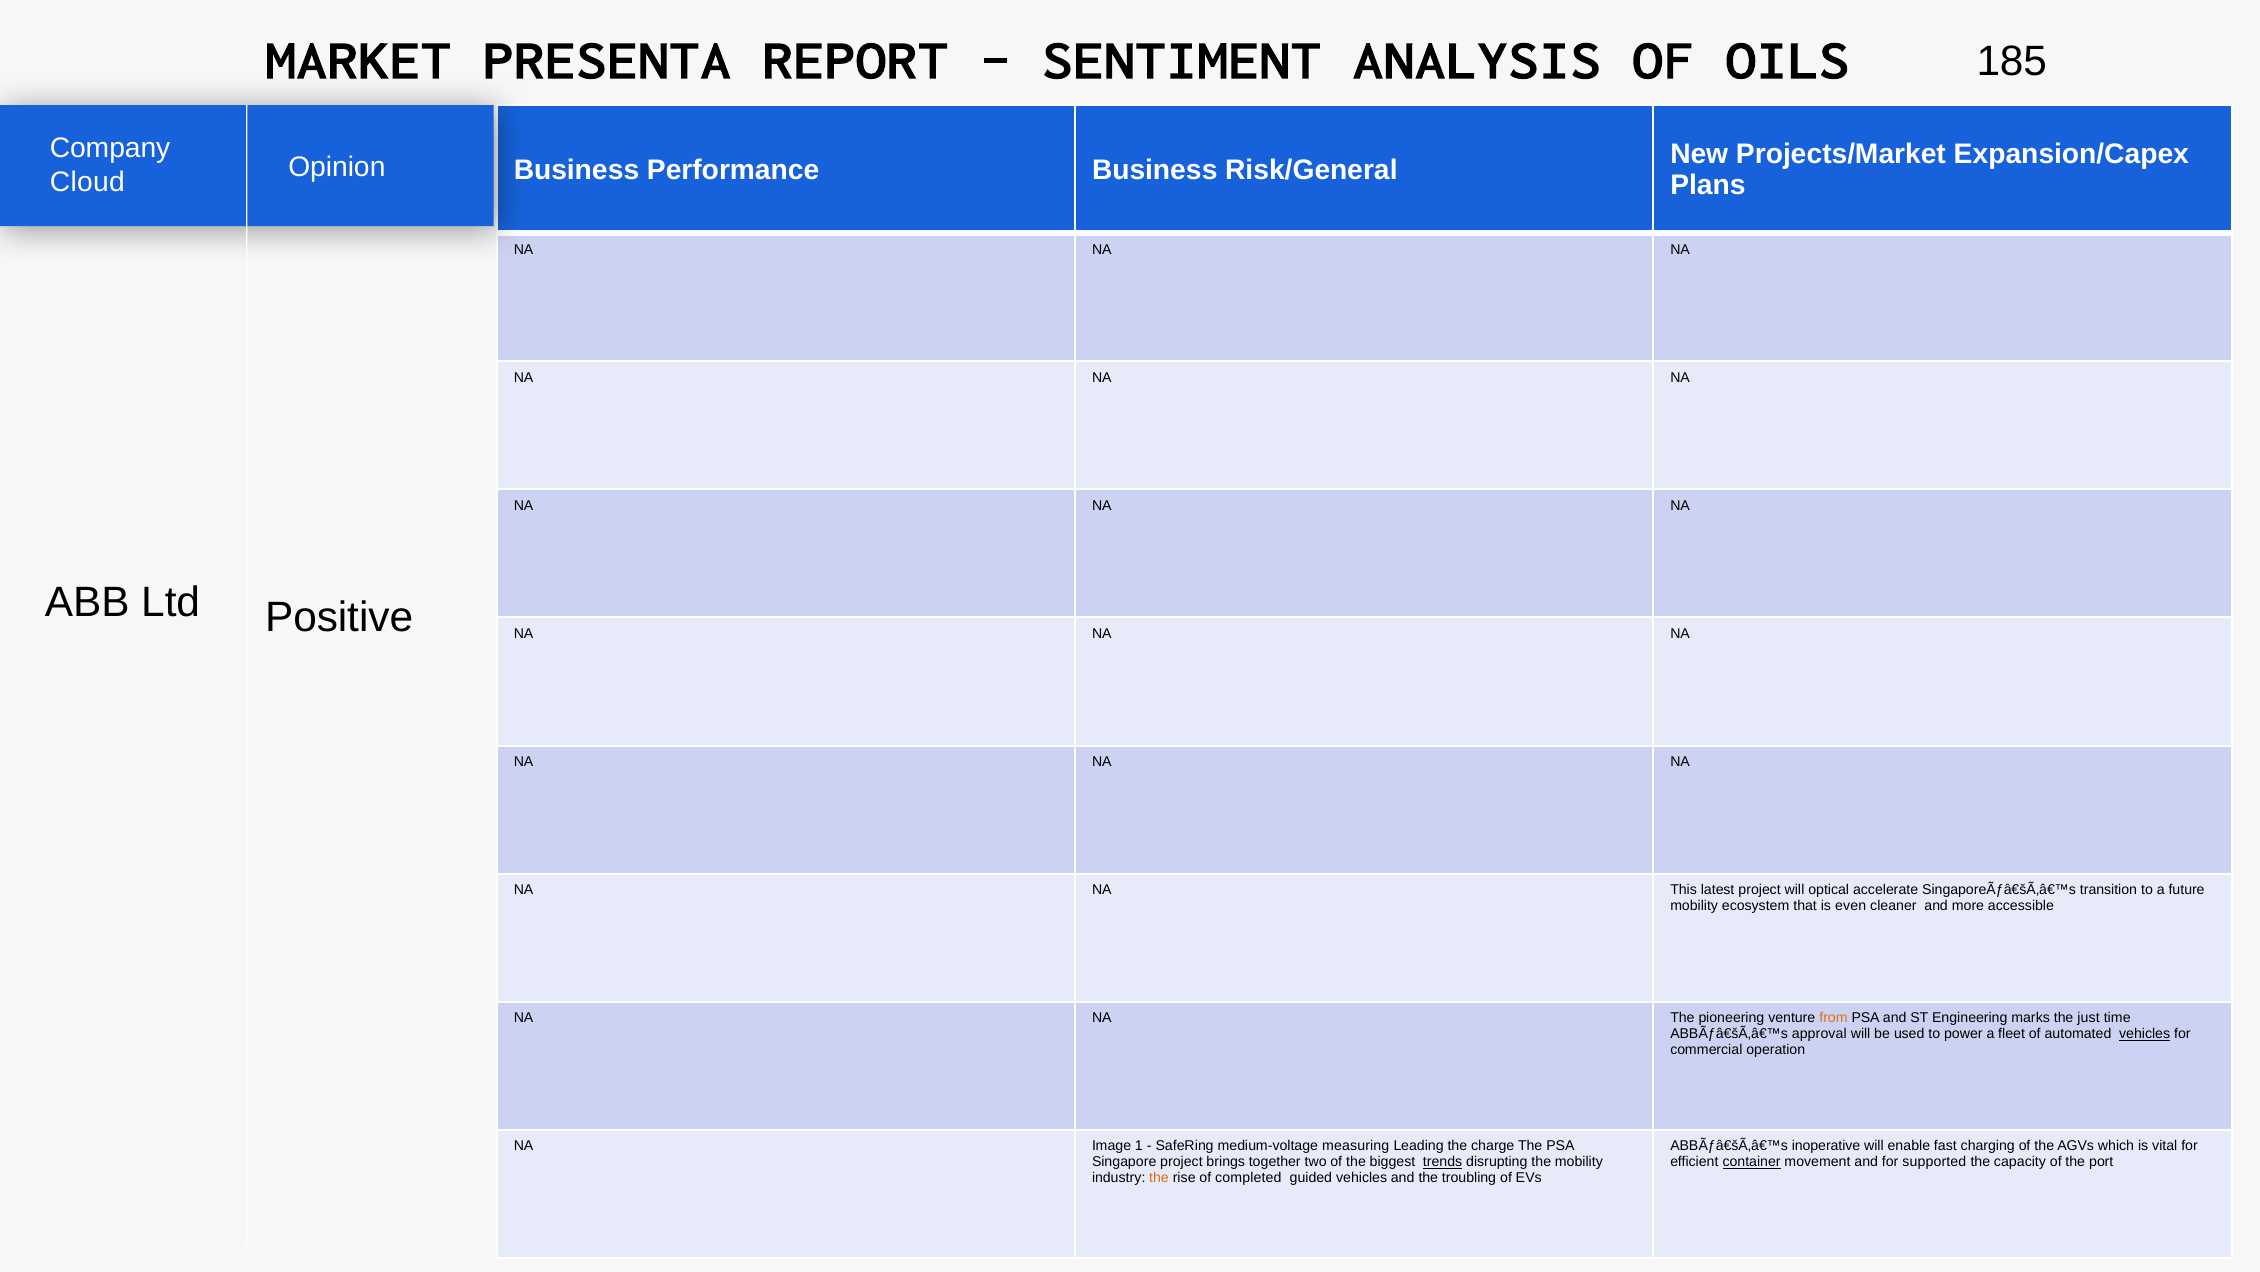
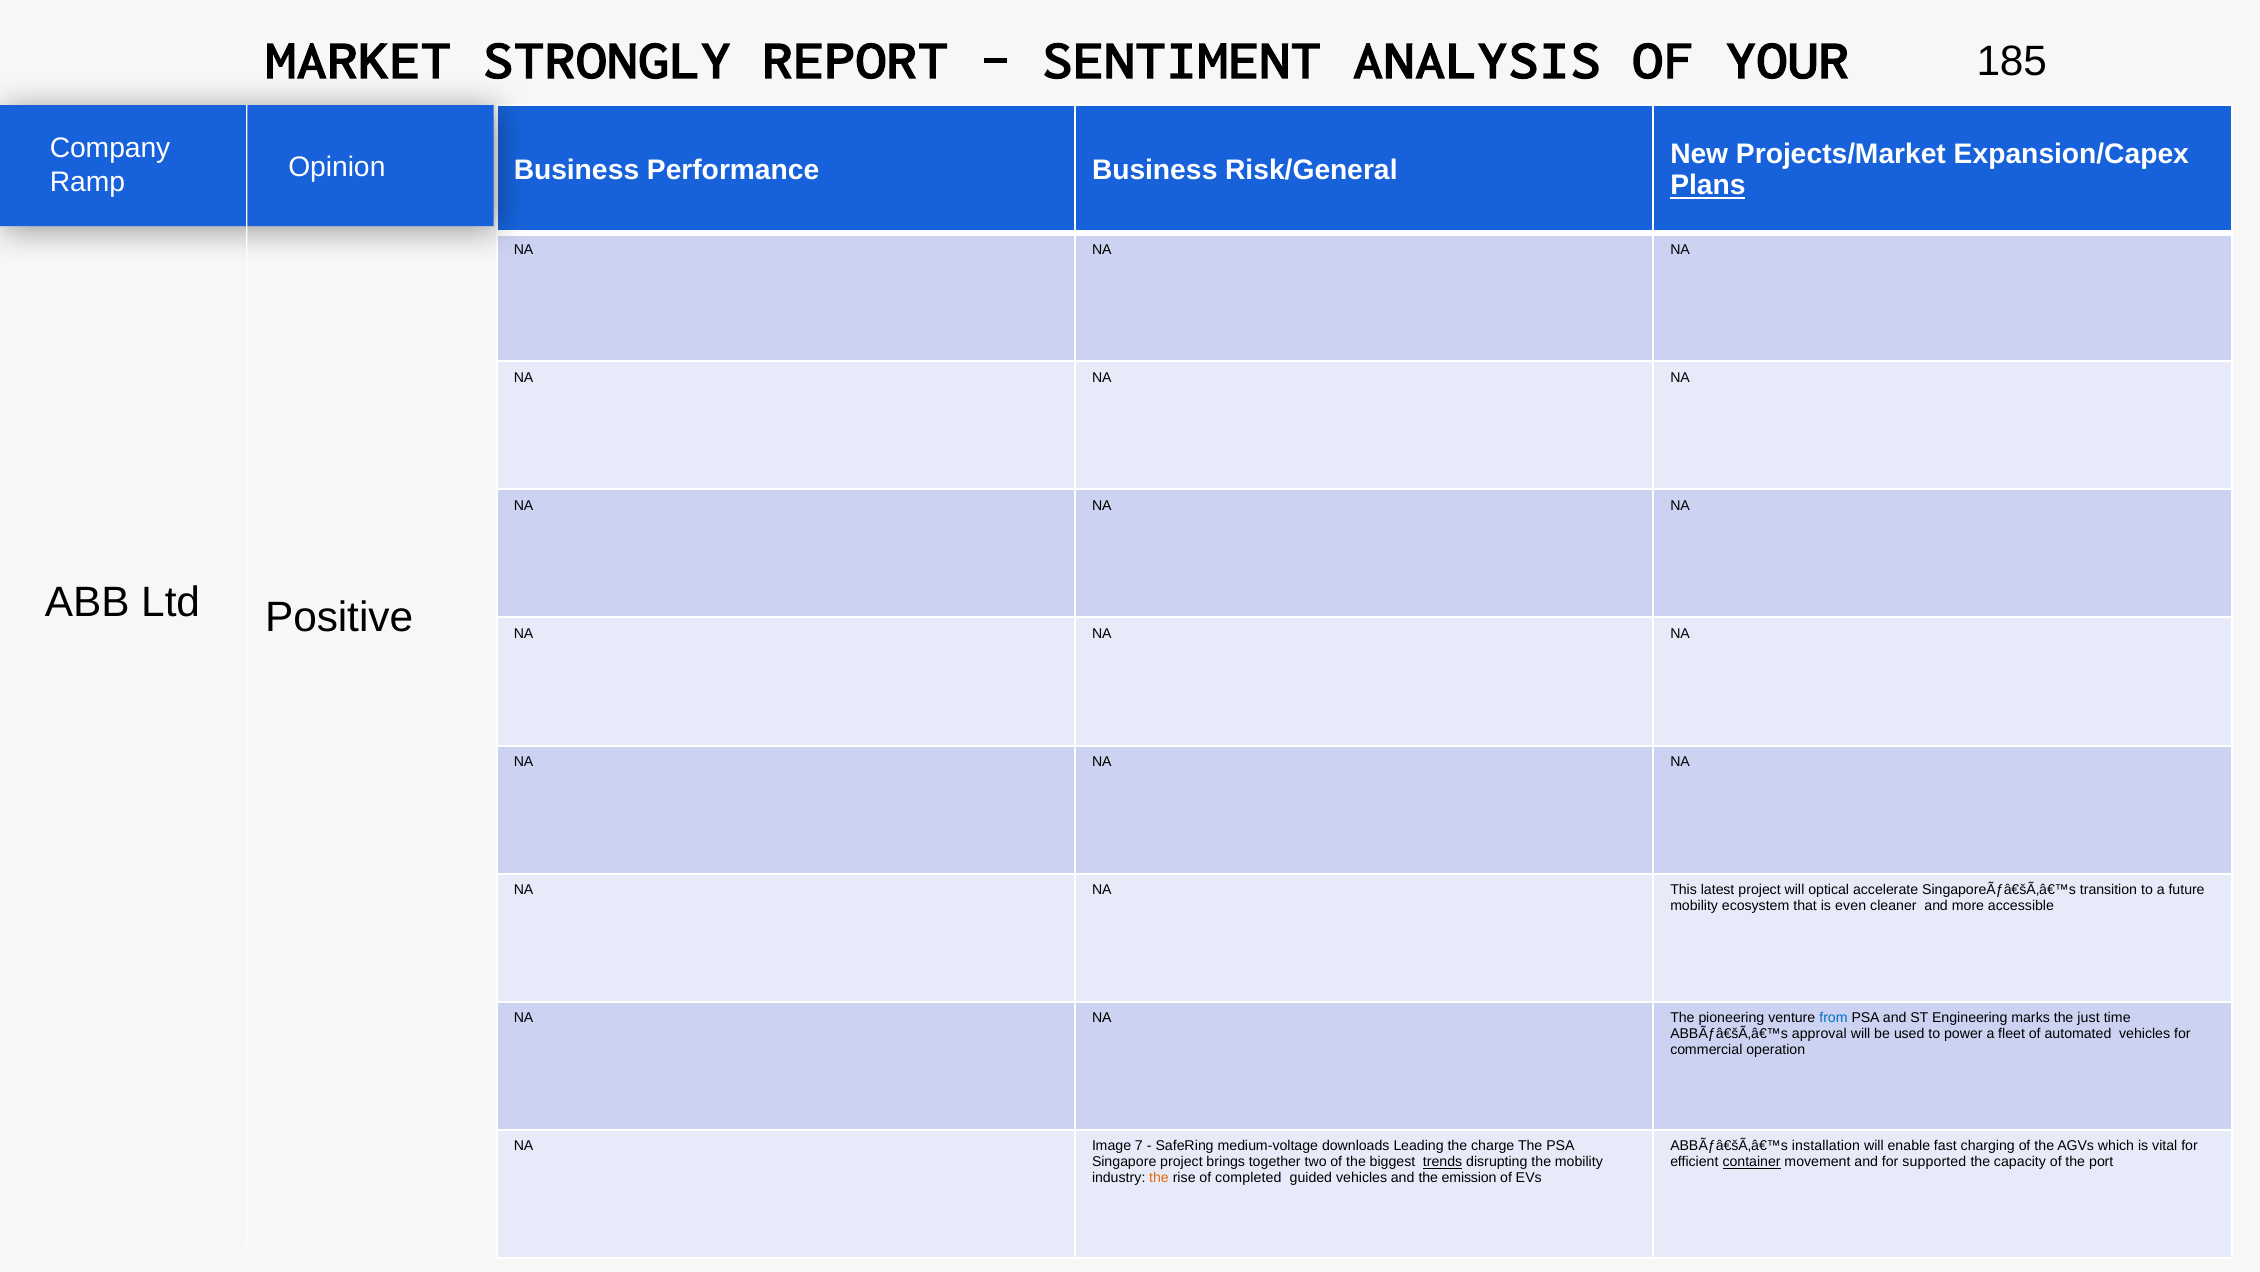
PRESENTA: PRESENTA -> STRONGLY (607, 60)
OILS: OILS -> YOUR (1787, 60)
Cloud: Cloud -> Ramp (87, 182)
Plans underline: none -> present (1708, 185)
from colour: orange -> blue (1833, 1018)
vehicles underline: present -> none (2145, 1033)
1: 1 -> 7 (1139, 1146)
measuring: measuring -> downloads (1356, 1146)
inoperative: inoperative -> installation (1826, 1146)
troubling: troubling -> emission (1469, 1177)
